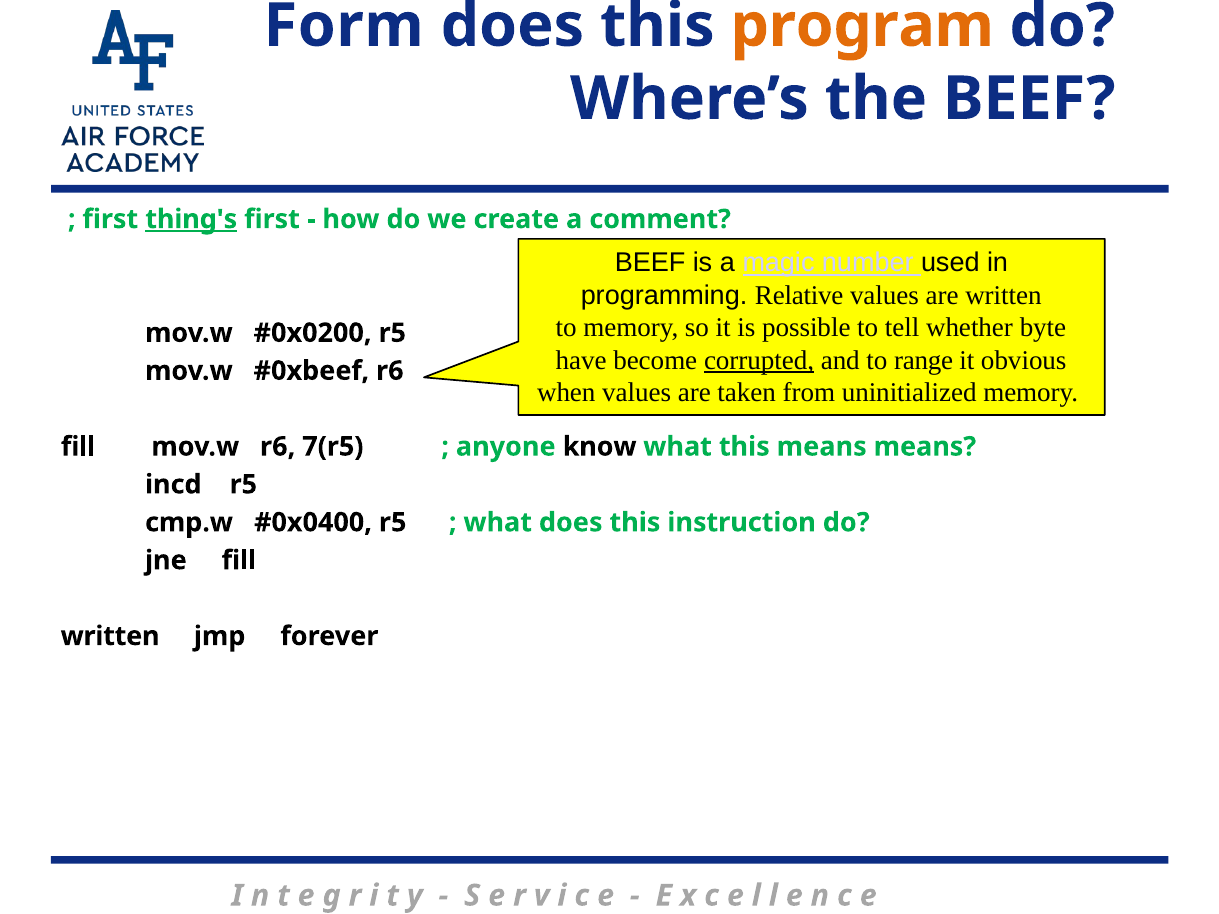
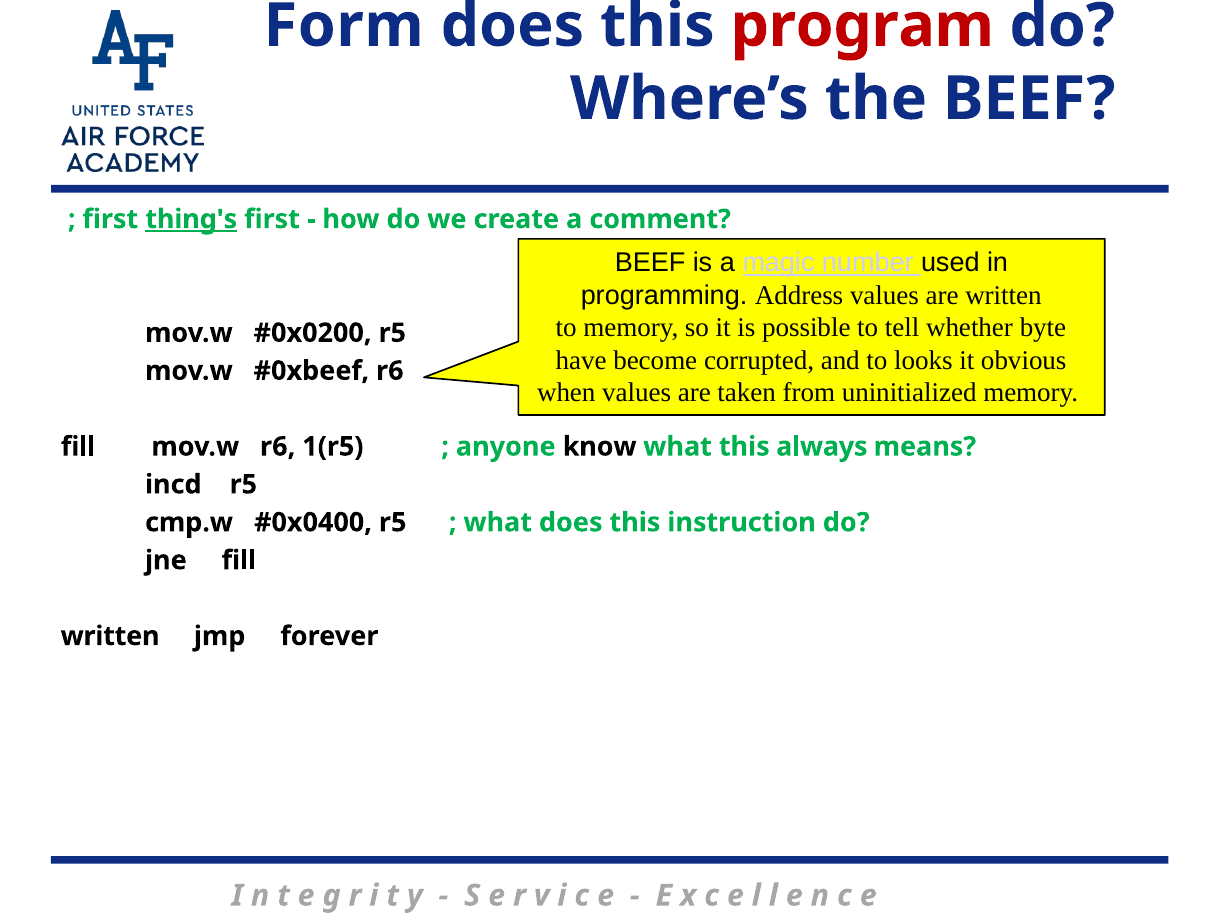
program colour: orange -> red (862, 26)
Relative: Relative -> Address (799, 296)
corrupted underline: present -> none (759, 361)
range: range -> looks (923, 361)
7(r5: 7(r5 -> 1(r5 (333, 447)
this means: means -> always (822, 447)
